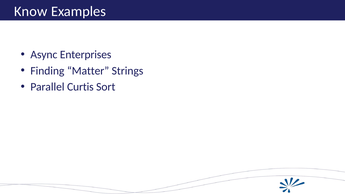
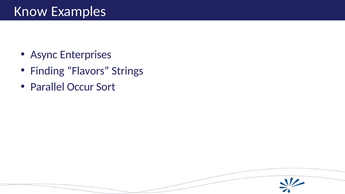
Matter: Matter -> Flavors (88, 71)
Curtis: Curtis -> Occur (80, 87)
